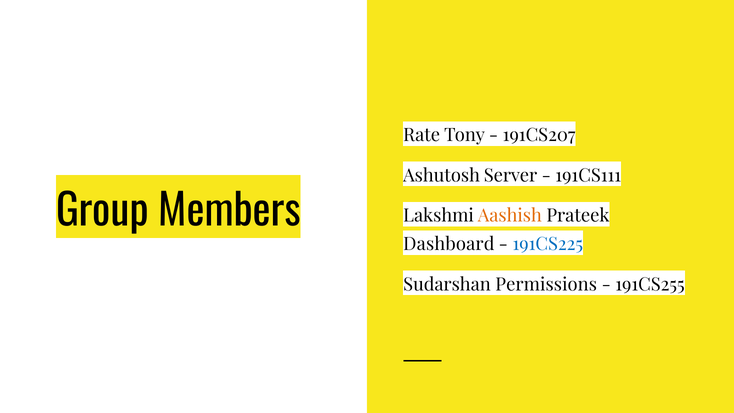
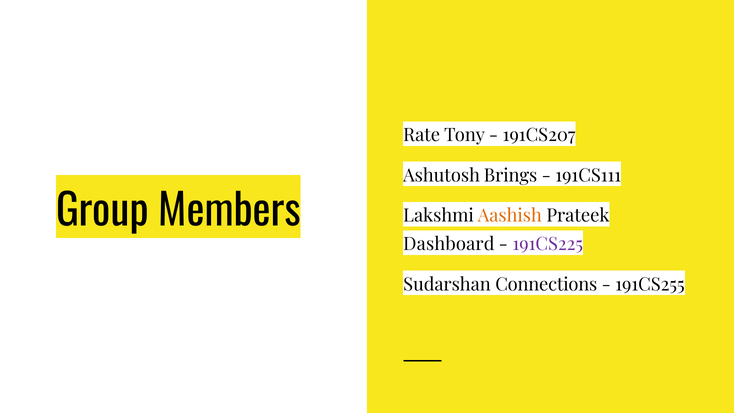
Server: Server -> Brings (511, 176)
191CS225 colour: blue -> purple (548, 244)
Permissions: Permissions -> Connections (546, 284)
